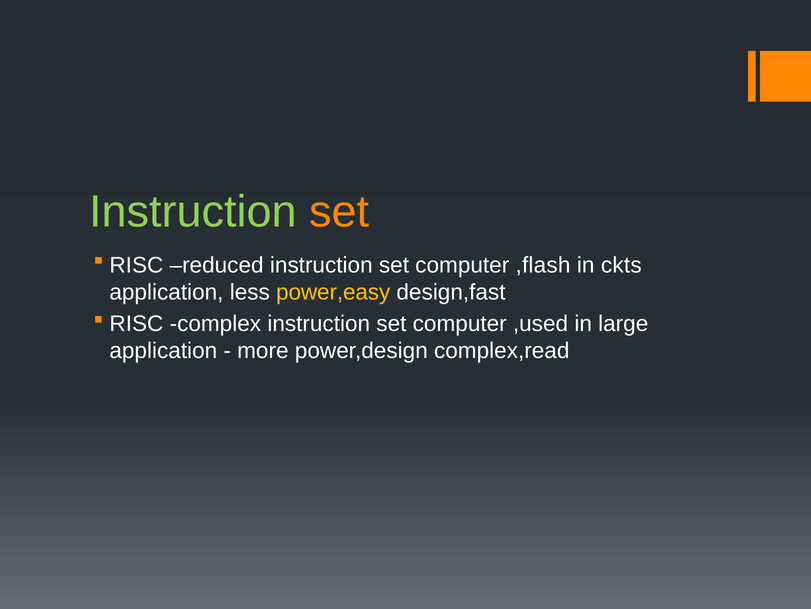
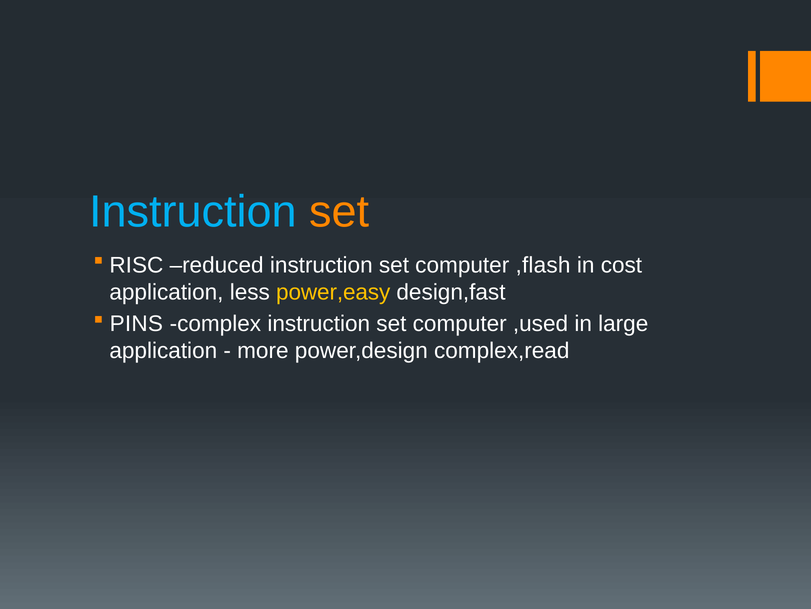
Instruction colour: light green -> light blue (193, 211)
ckts: ckts -> cost (621, 265)
RISC: RISC -> PINS (136, 323)
